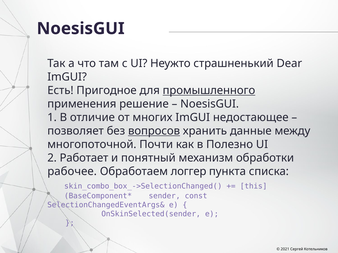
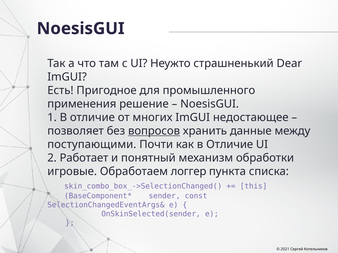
промышленного underline: present -> none (209, 91)
многопоточной: многопоточной -> поступающими (92, 145)
как в Полезно: Полезно -> Отличие (230, 145)
рабочее: рабочее -> игровые (72, 172)
